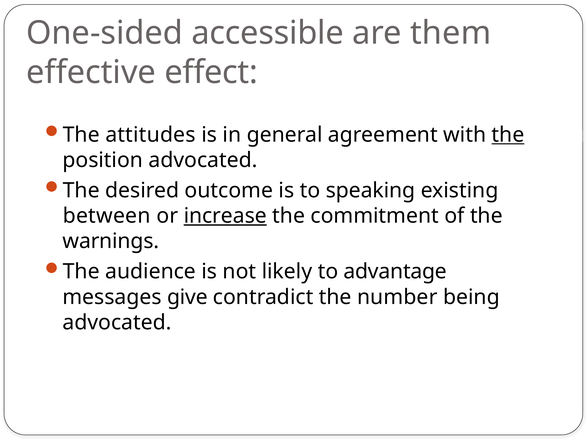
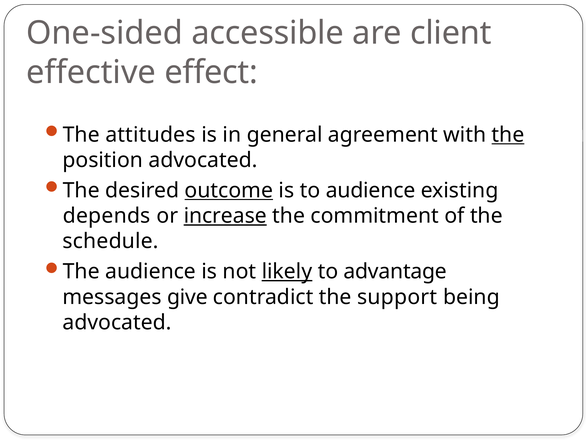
them: them -> client (451, 33)
outcome underline: none -> present (229, 190)
to speaking: speaking -> audience (371, 190)
between: between -> depends (107, 215)
warnings: warnings -> schedule (111, 241)
likely underline: none -> present (287, 271)
number: number -> support (397, 296)
